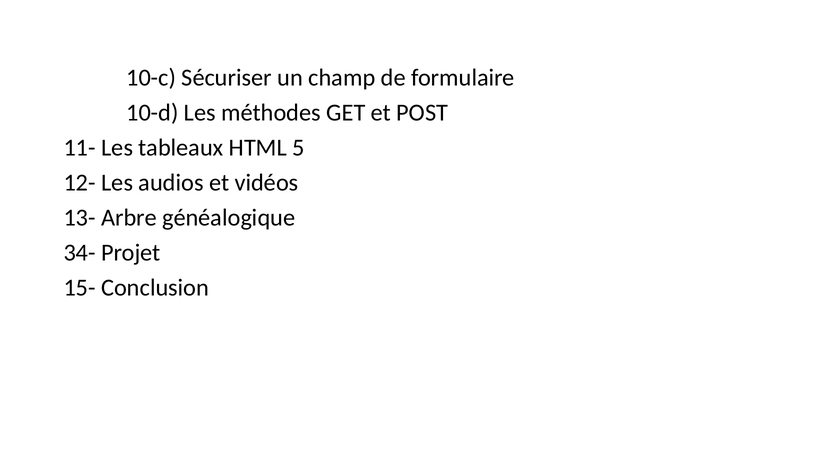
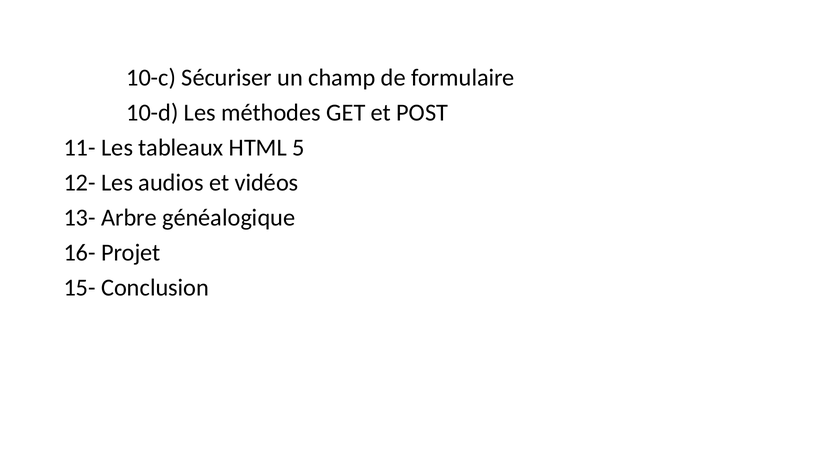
34-: 34- -> 16- (80, 252)
